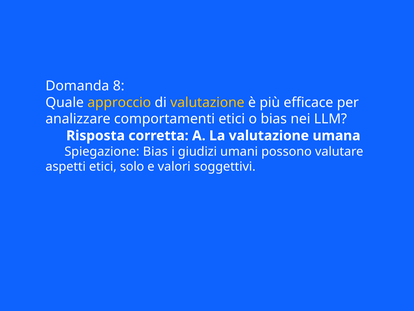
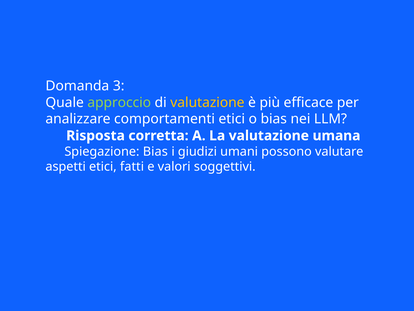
8: 8 -> 3 (119, 86)
approccio colour: yellow -> light green (119, 102)
solo: solo -> fatti (132, 166)
